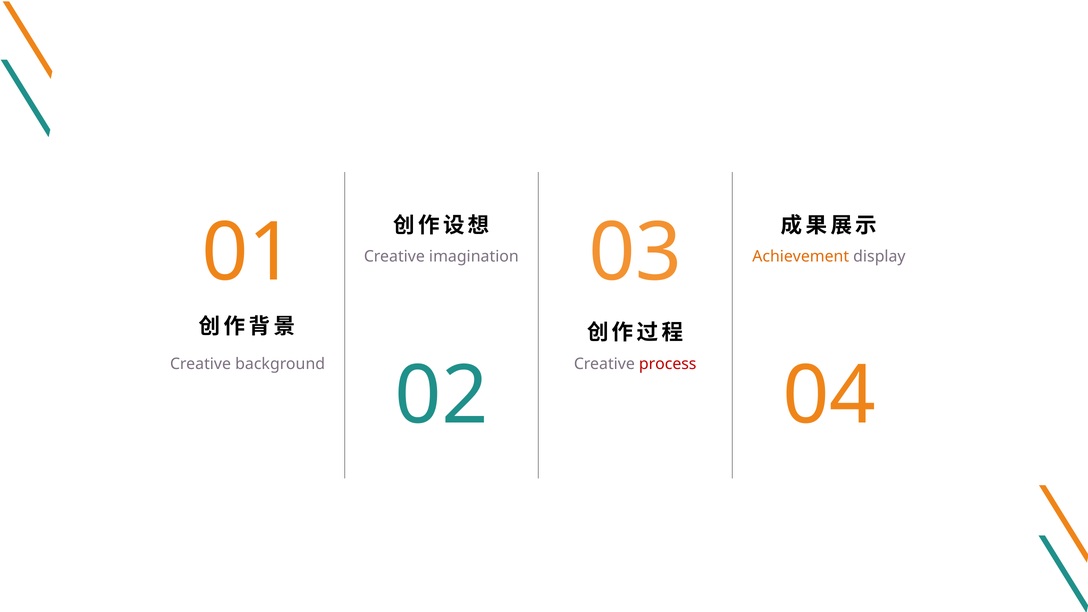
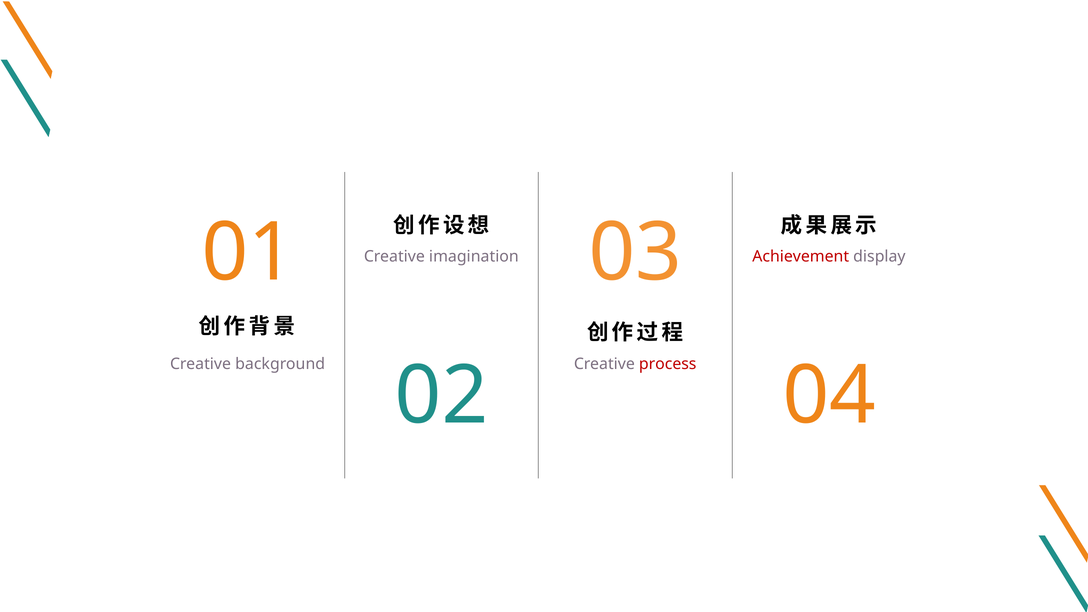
Achievement colour: orange -> red (801, 257)
